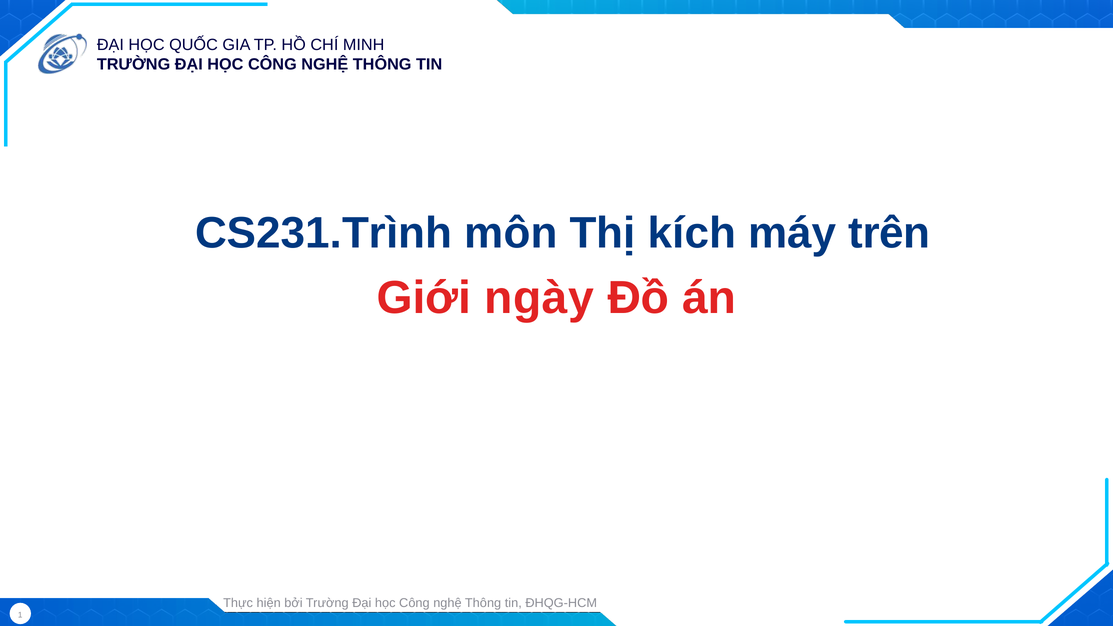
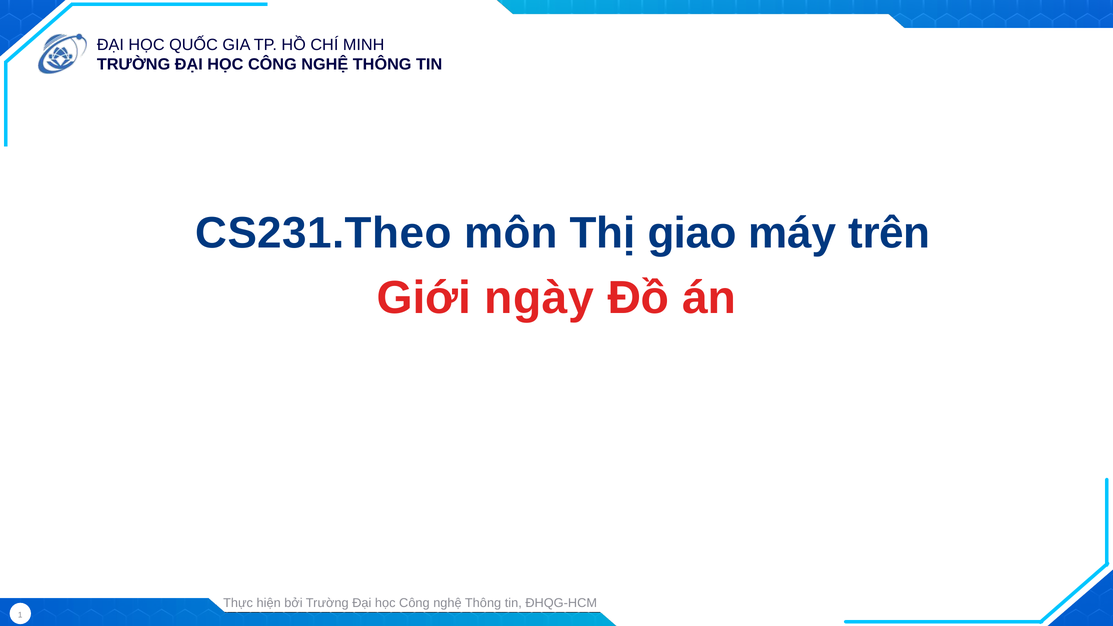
CS231.Trình: CS231.Trình -> CS231.Theo (323, 233)
kích: kích -> giao (692, 233)
